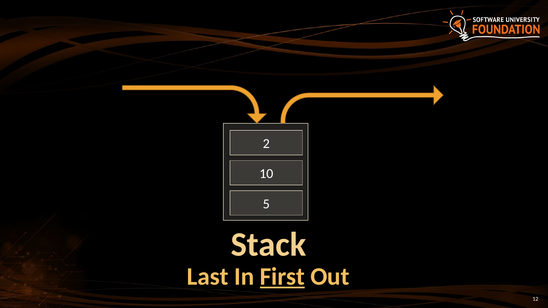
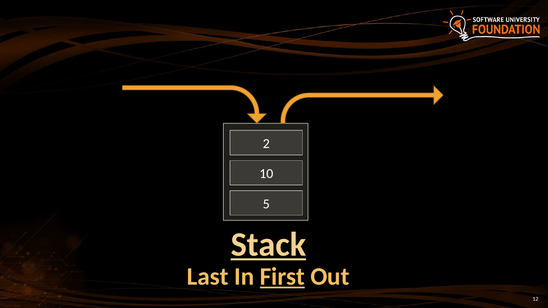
Stack underline: none -> present (268, 245)
